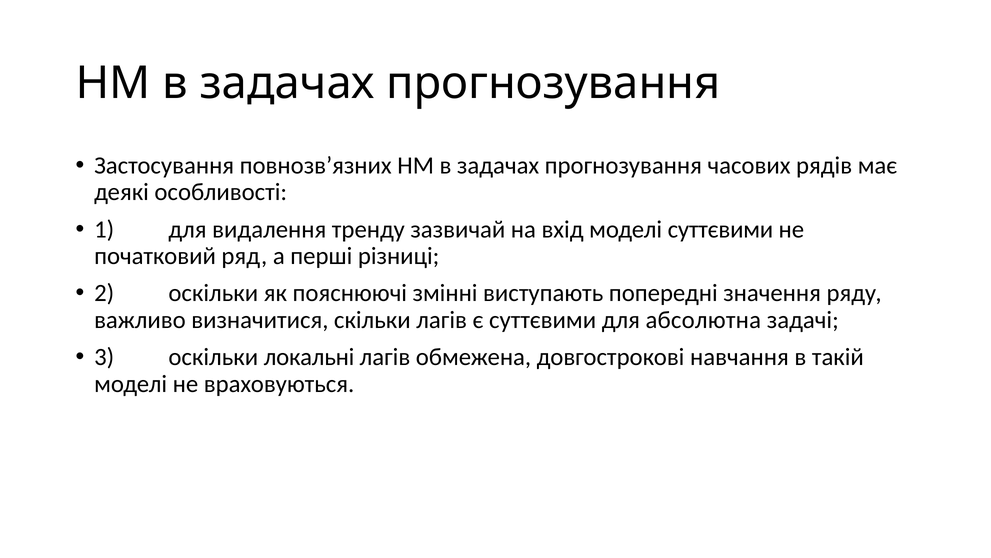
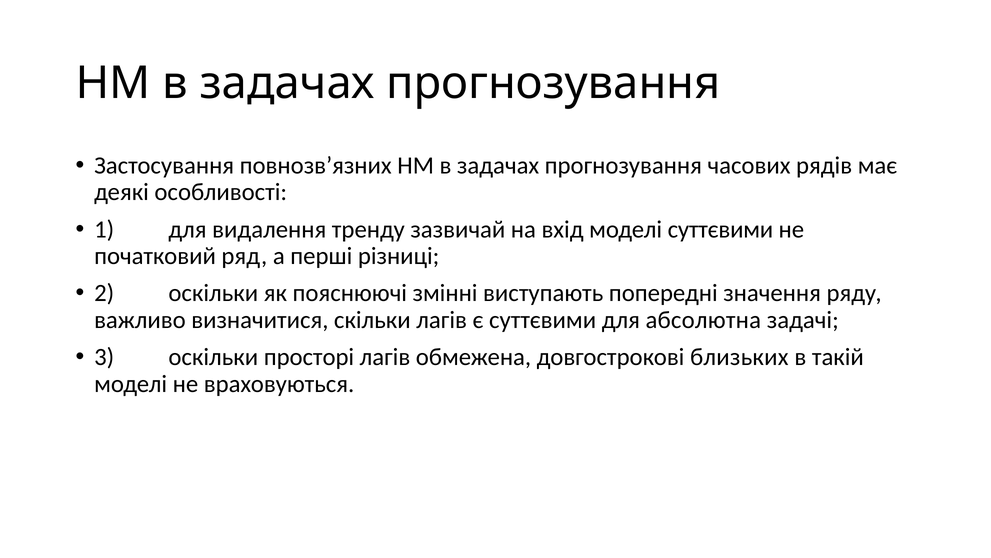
локальні: локальні -> просторі (309, 357)
навчання: навчання -> близьких (739, 357)
